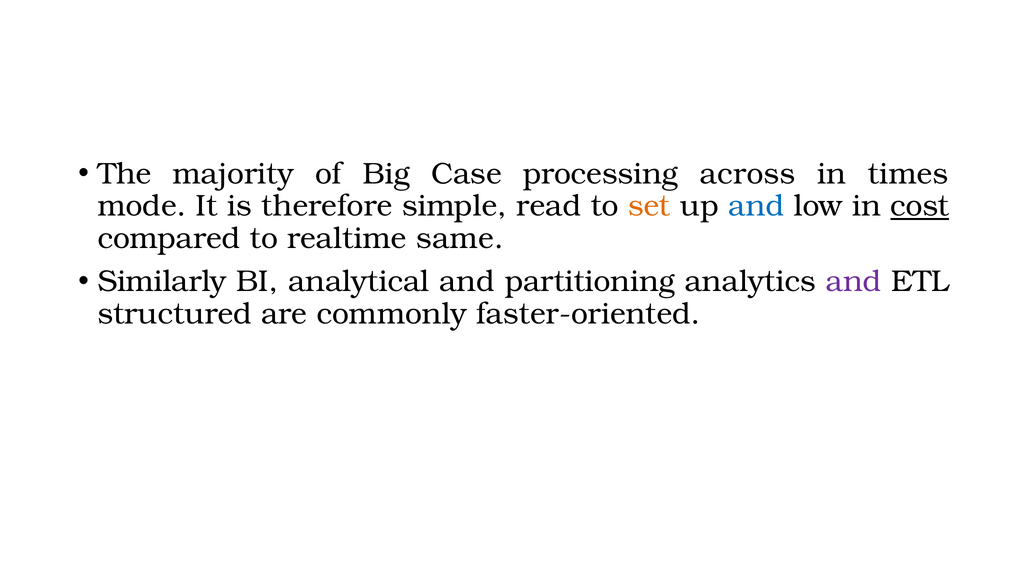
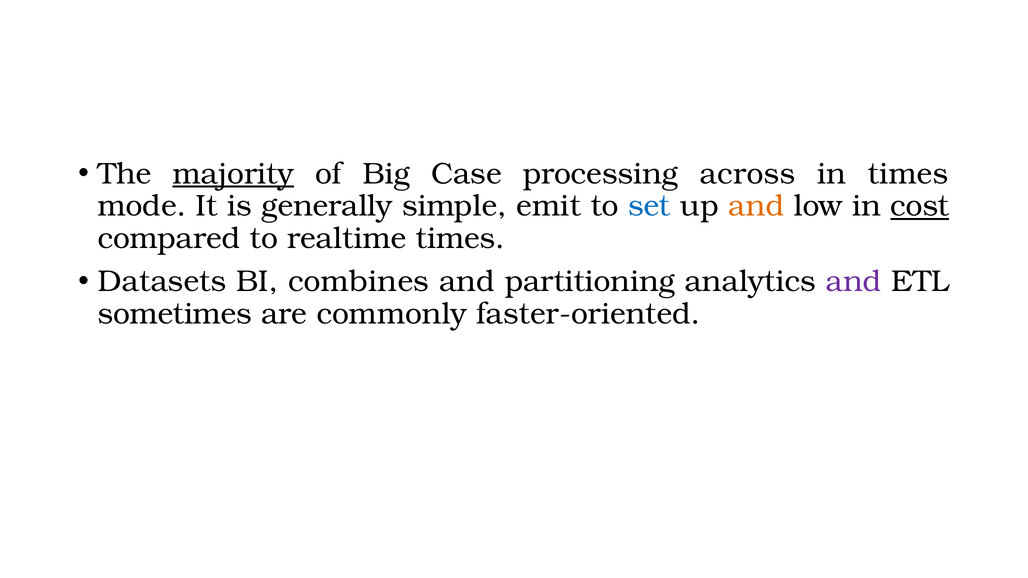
majority underline: none -> present (233, 174)
therefore: therefore -> generally (327, 206)
read: read -> emit (549, 206)
set colour: orange -> blue (649, 206)
and colour: blue -> orange (756, 206)
realtime same: same -> times (460, 239)
Similarly: Similarly -> Datasets (162, 282)
analytical: analytical -> combines (359, 282)
structured: structured -> sometimes (175, 314)
